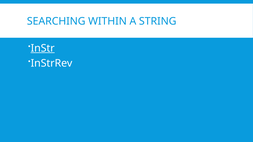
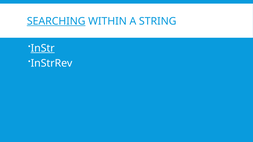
SEARCHING underline: none -> present (56, 21)
